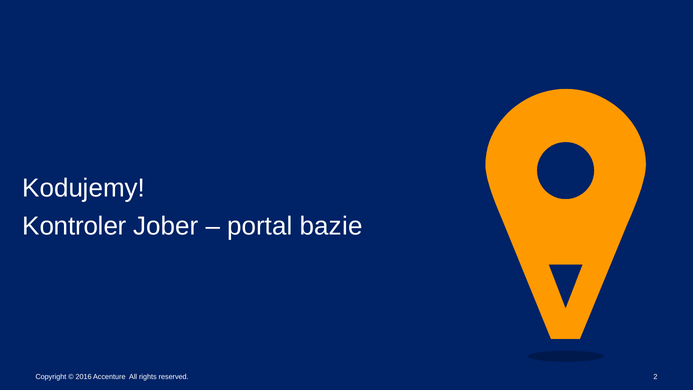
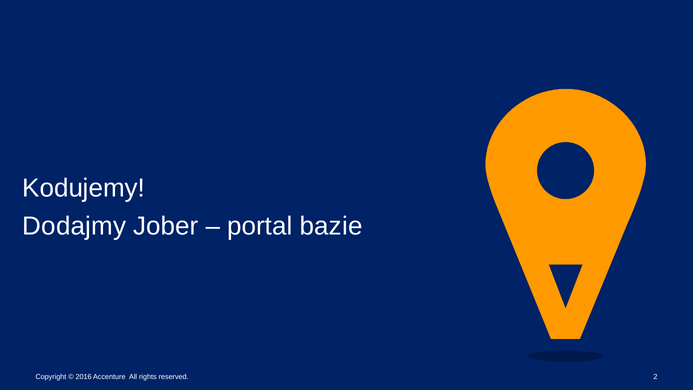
Kontroler: Kontroler -> Dodajmy (74, 226)
